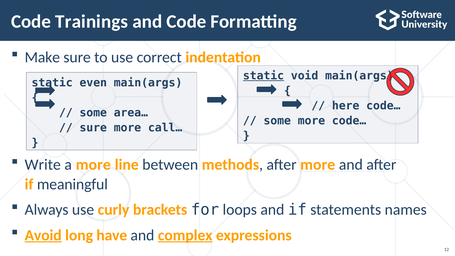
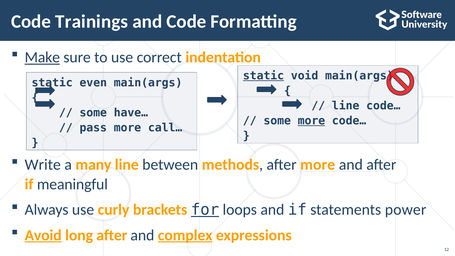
Make underline: none -> present (42, 57)
here: here -> line (346, 106)
area…: area… -> have… (131, 113)
more underline: none -> present (311, 121)
sure: sure -> pass (93, 128)
a more: more -> many (93, 165)
for underline: none -> present (205, 210)
names: names -> power (406, 210)
long have: have -> after (112, 235)
